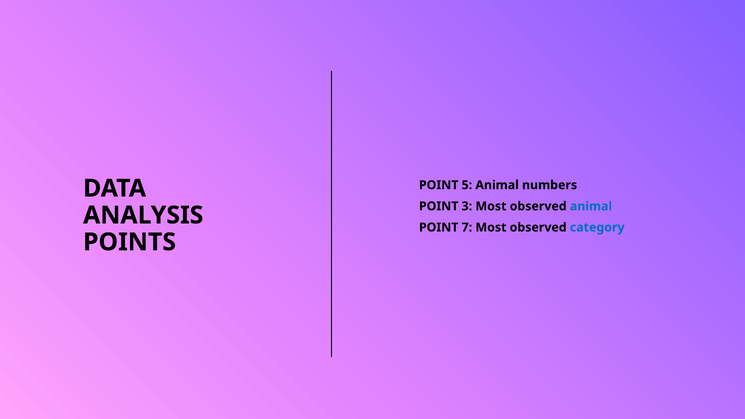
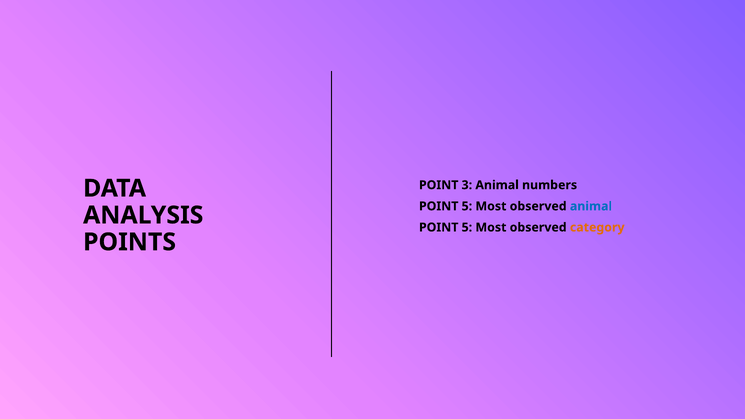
5: 5 -> 3 (467, 185)
3: 3 -> 5 (467, 206)
7: 7 -> 5 (467, 227)
category colour: blue -> orange (597, 227)
